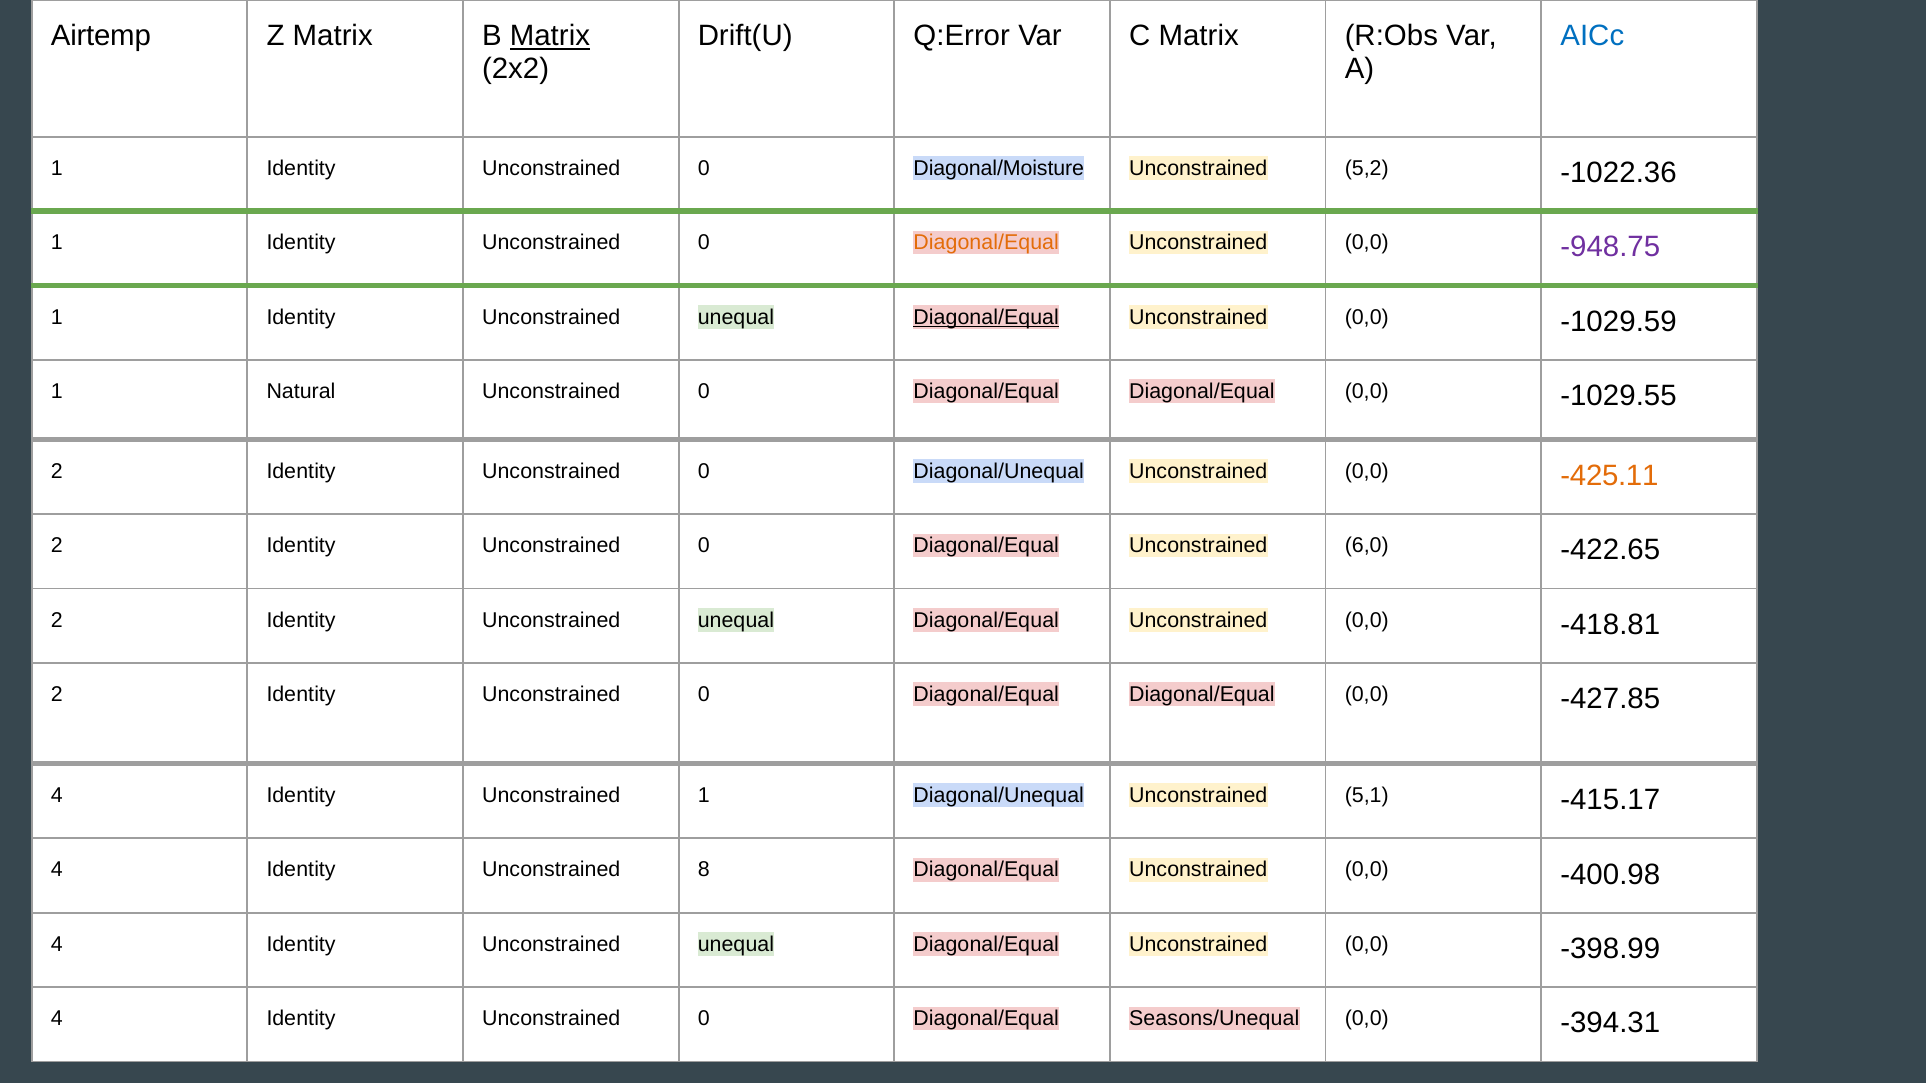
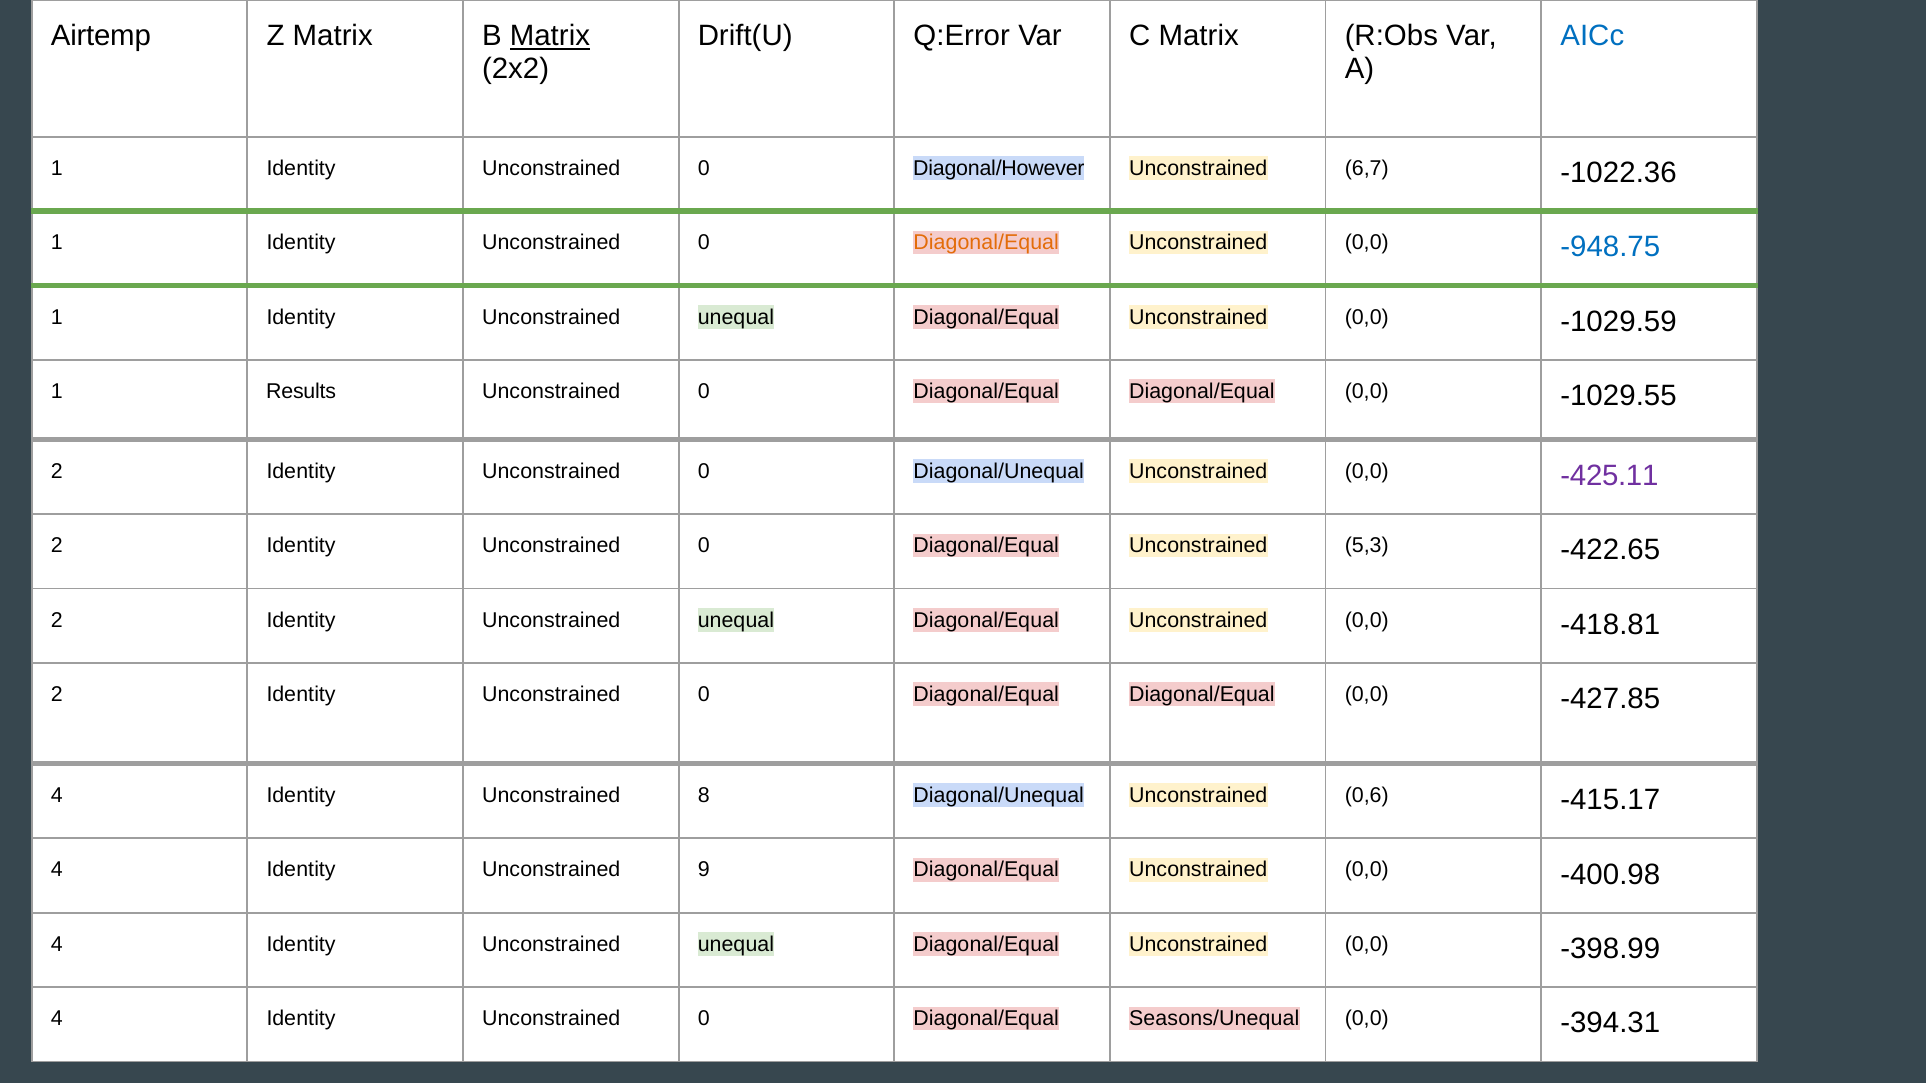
Diagonal/Moisture: Diagonal/Moisture -> Diagonal/However (999, 168)
5,2: 5,2 -> 6,7 (1367, 168)
-948.75 colour: purple -> blue (1610, 247)
Diagonal/Equal underline: present -> none (986, 317)
Natural: Natural -> Results (301, 392)
-425.11 colour: orange -> purple (1609, 476)
6,0: 6,0 -> 5,3 (1367, 546)
Unconstrained 1: 1 -> 8 (704, 796)
5,1: 5,1 -> 0,6 (1367, 796)
8: 8 -> 9 (704, 870)
